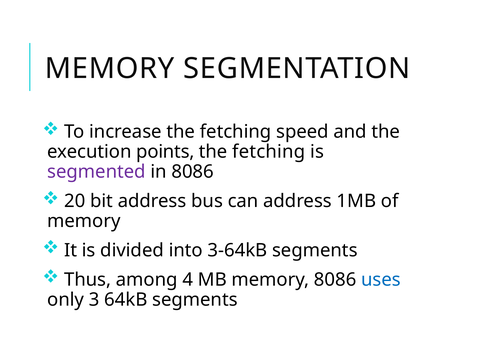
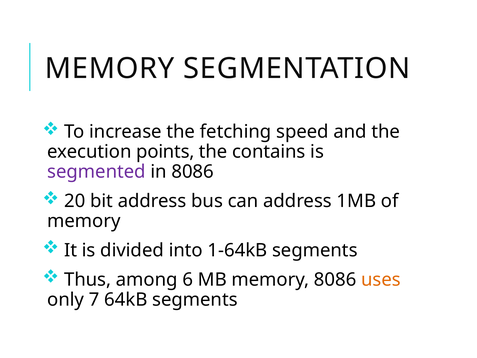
fetching: fetching -> contains (269, 152)
3-64kB: 3-64kB -> 1-64kB (237, 250)
4: 4 -> 6 (188, 279)
uses colour: blue -> orange (381, 279)
3: 3 -> 7 (94, 299)
